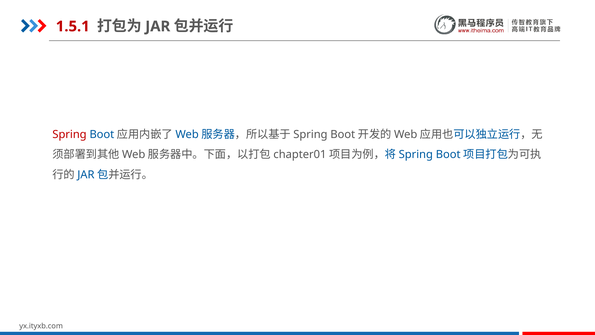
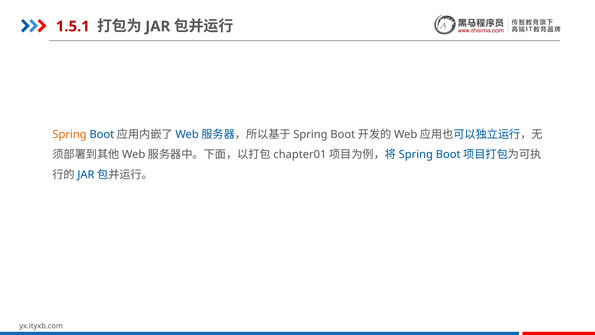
Spring colour: red -> orange (70, 134)
